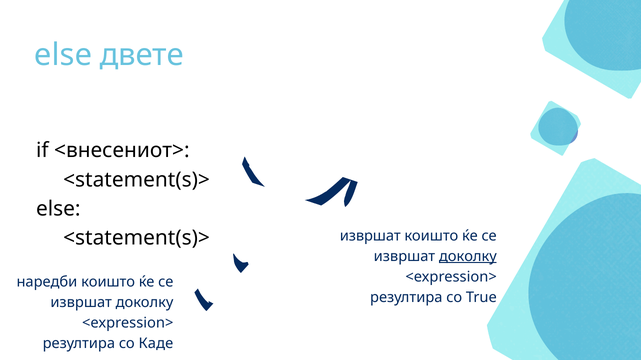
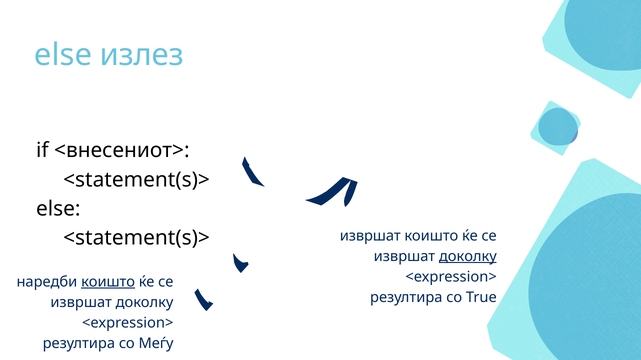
двете: двете -> излез (142, 55)
коишто underline: none -> present (108, 282)
Каде: Каде -> Меѓу (156, 344)
